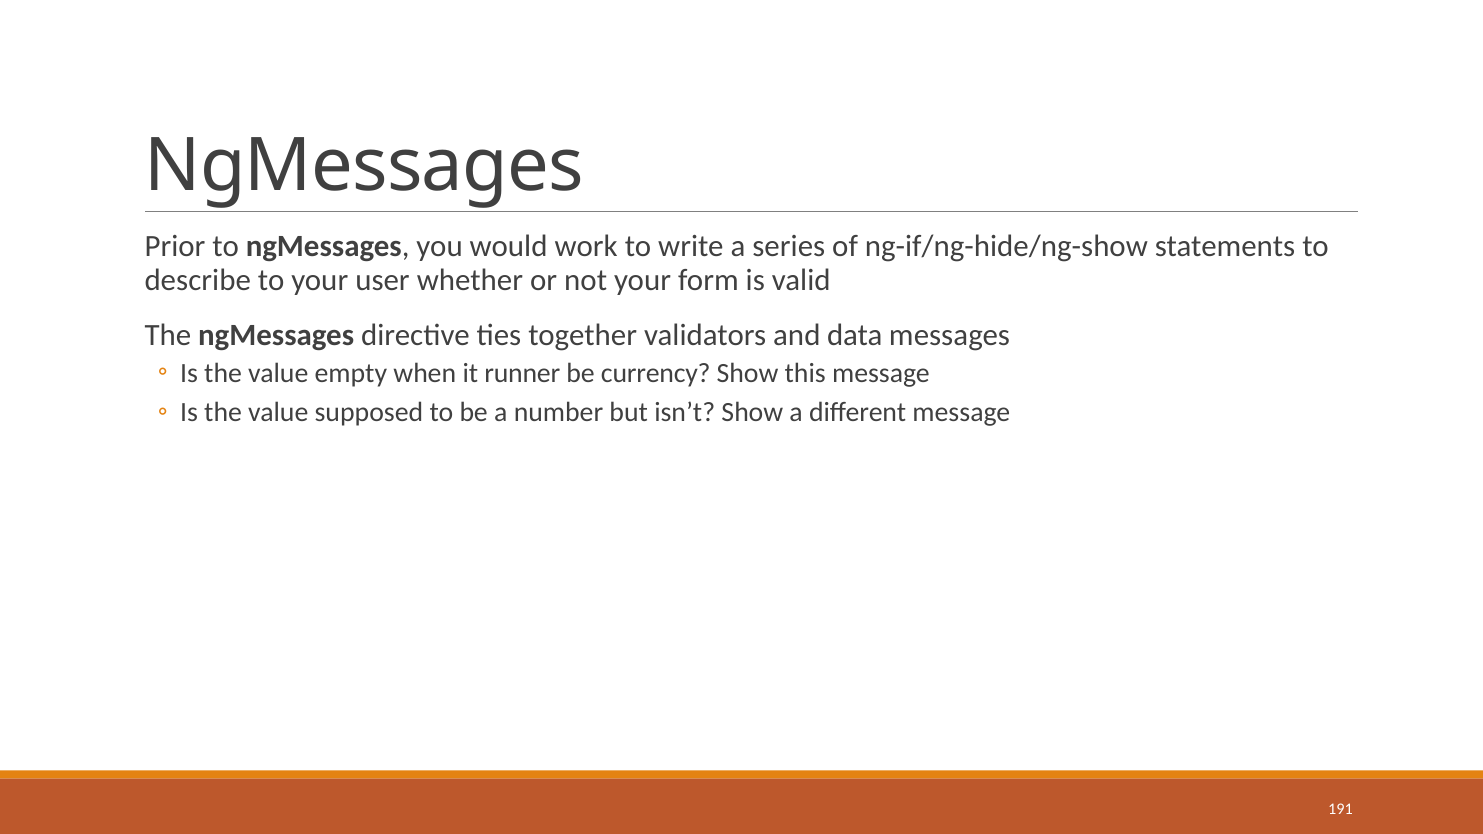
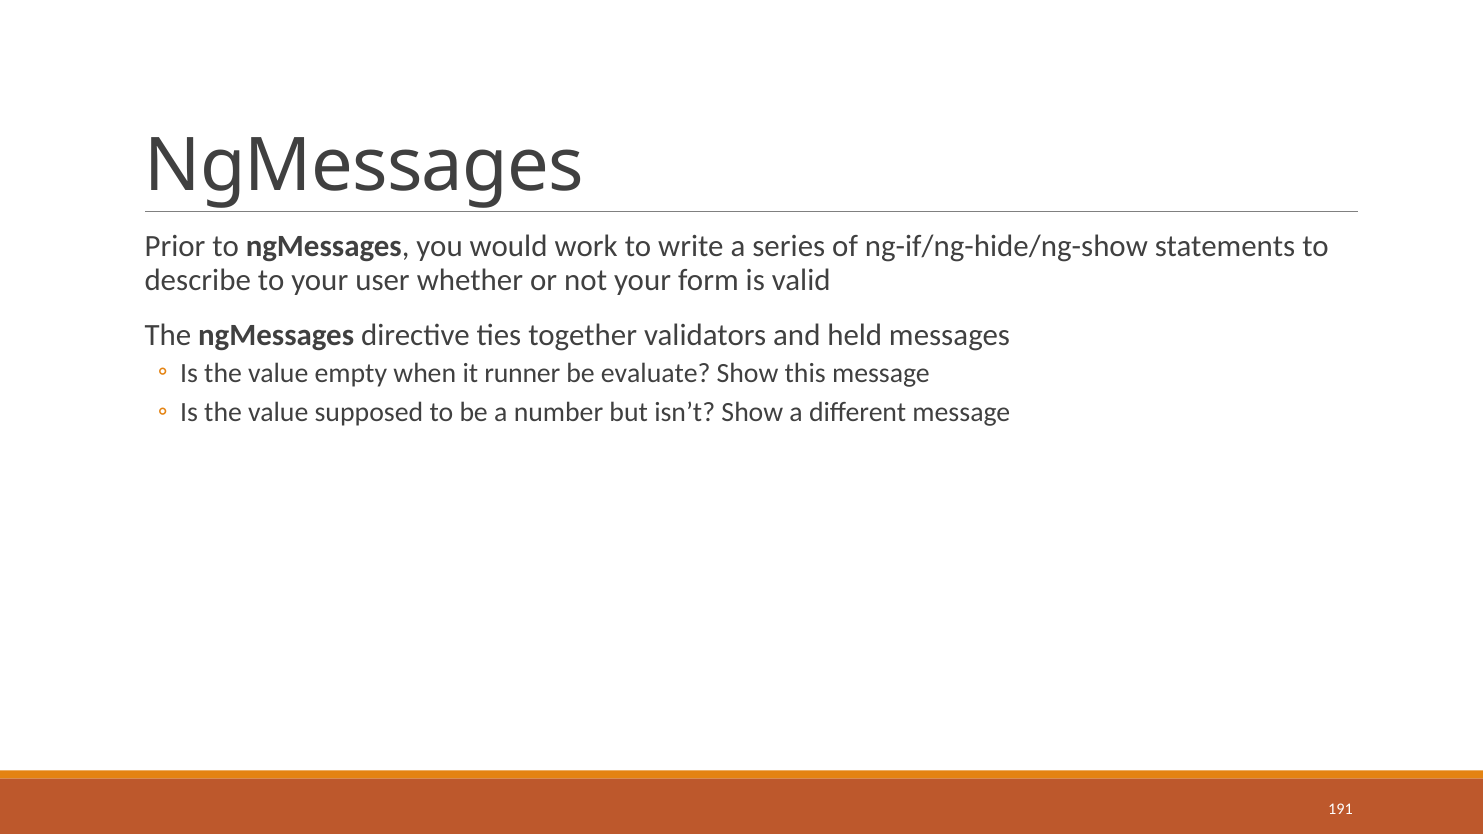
data: data -> held (855, 335)
currency: currency -> evaluate (656, 373)
